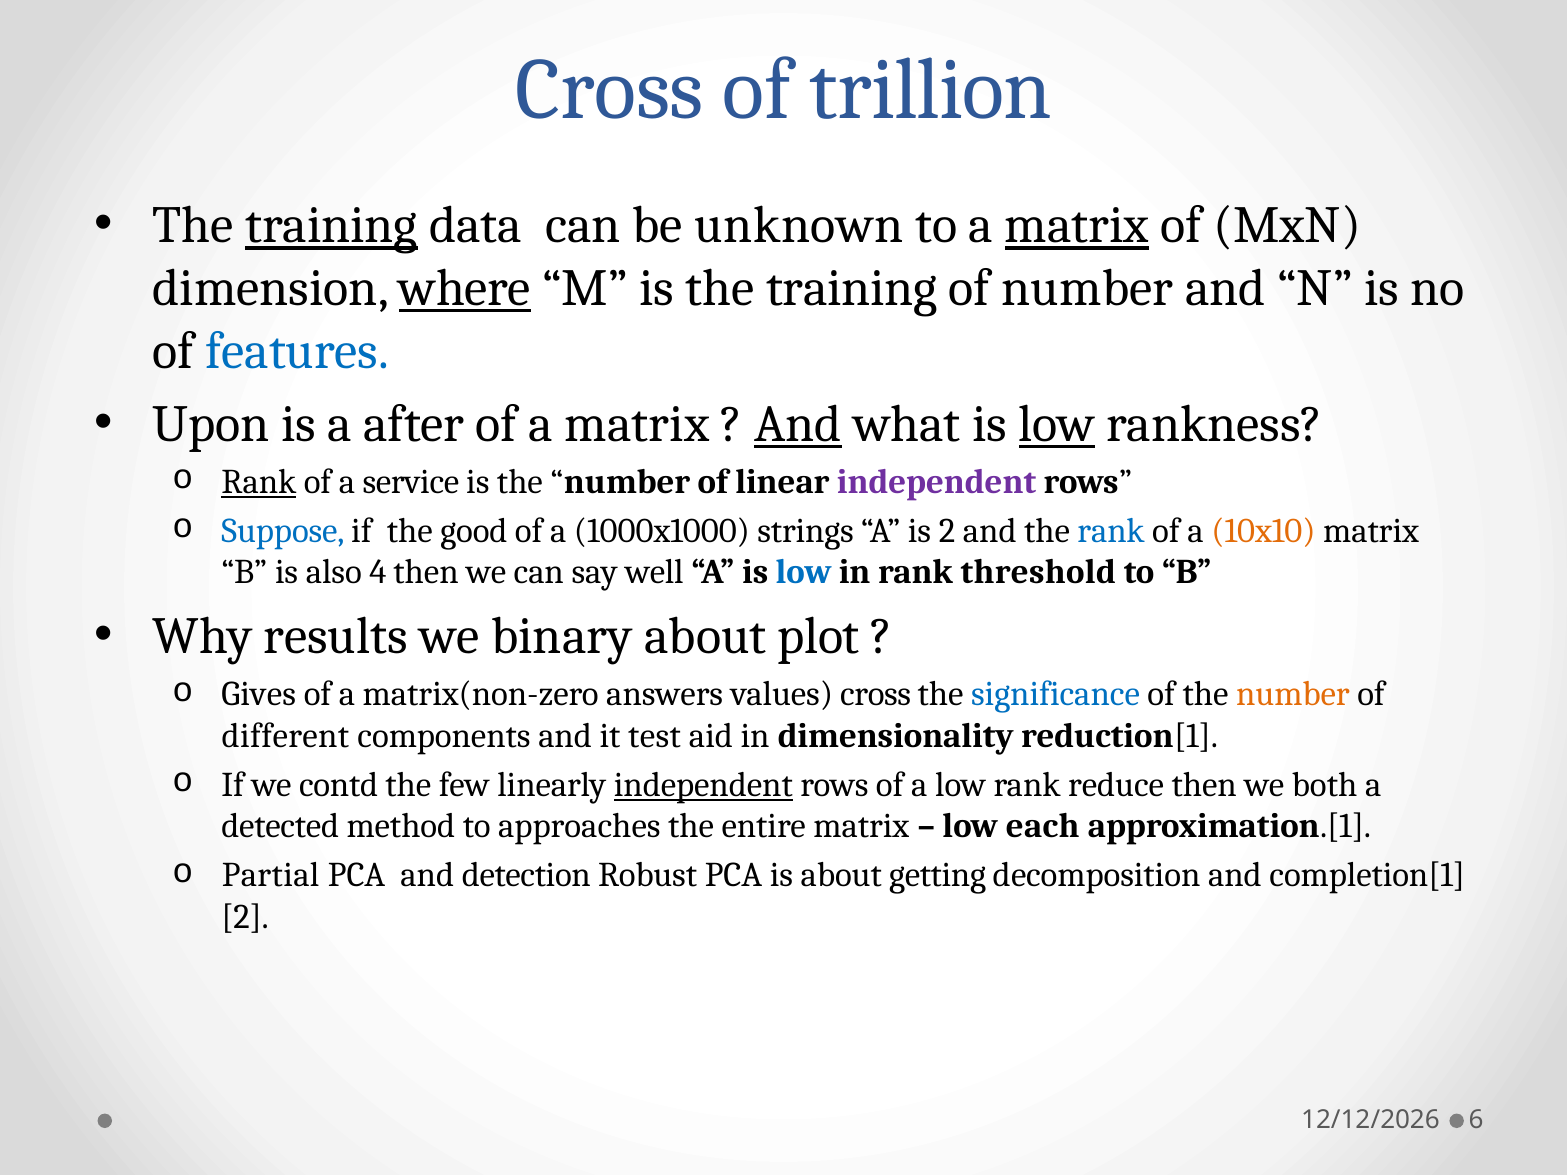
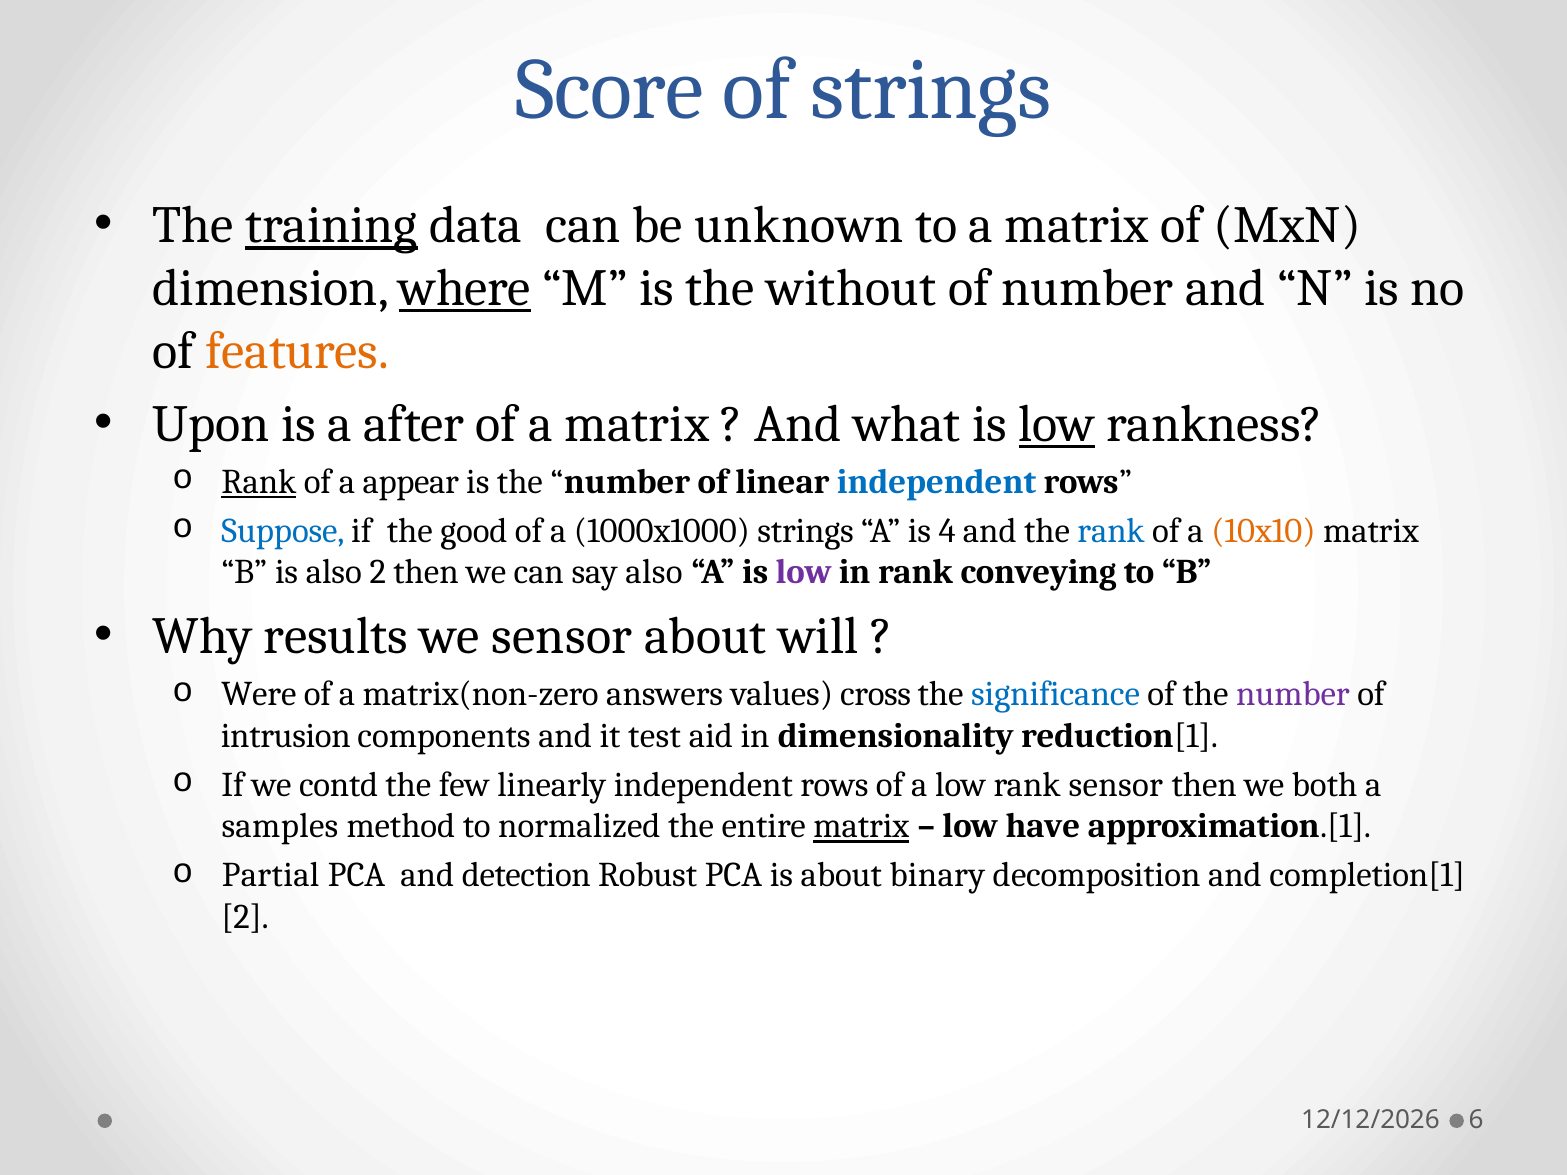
Cross: Cross -> Score (610, 90)
of trillion: trillion -> strings (931, 90)
matrix underline: present -> none (1077, 226)
is the training: training -> without (851, 288)
features colour: blue -> orange (297, 351)
And underline: present -> none (798, 424)
service: service -> appear (411, 482)
independent colour: purple -> blue (937, 482)
is 2: 2 -> 4 (947, 531)
also 4: 4 -> 2 (378, 573)
say well: well -> also (654, 573)
low colour: blue -> purple (804, 573)
threshold: threshold -> conveying (1039, 573)
we binary: binary -> sensor (562, 636)
plot: plot -> will (818, 636)
Gives: Gives -> Were (259, 694)
number colour: orange -> purple (1293, 694)
different: different -> intrusion (286, 736)
independent underline: present -> none (703, 785)
rank reduce: reduce -> sensor (1116, 785)
detected: detected -> samples (280, 827)
approaches: approaches -> normalized (579, 827)
matrix underline: none -> present (861, 827)
each: each -> have (1043, 827)
getting: getting -> binary (937, 875)
